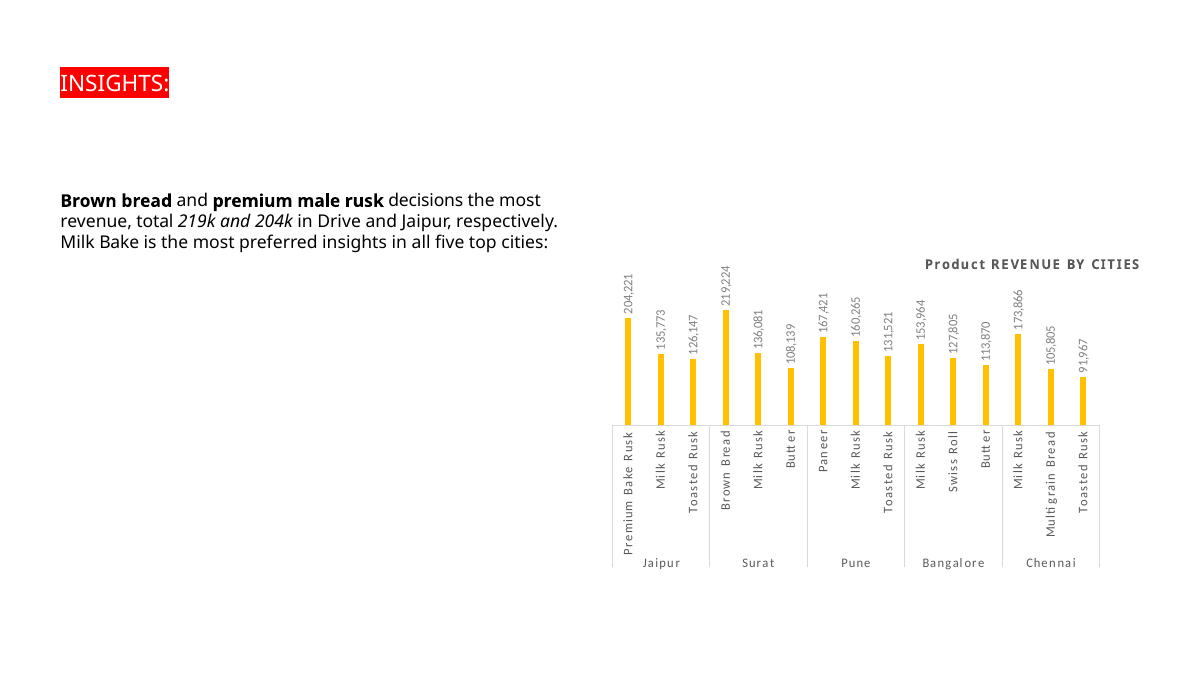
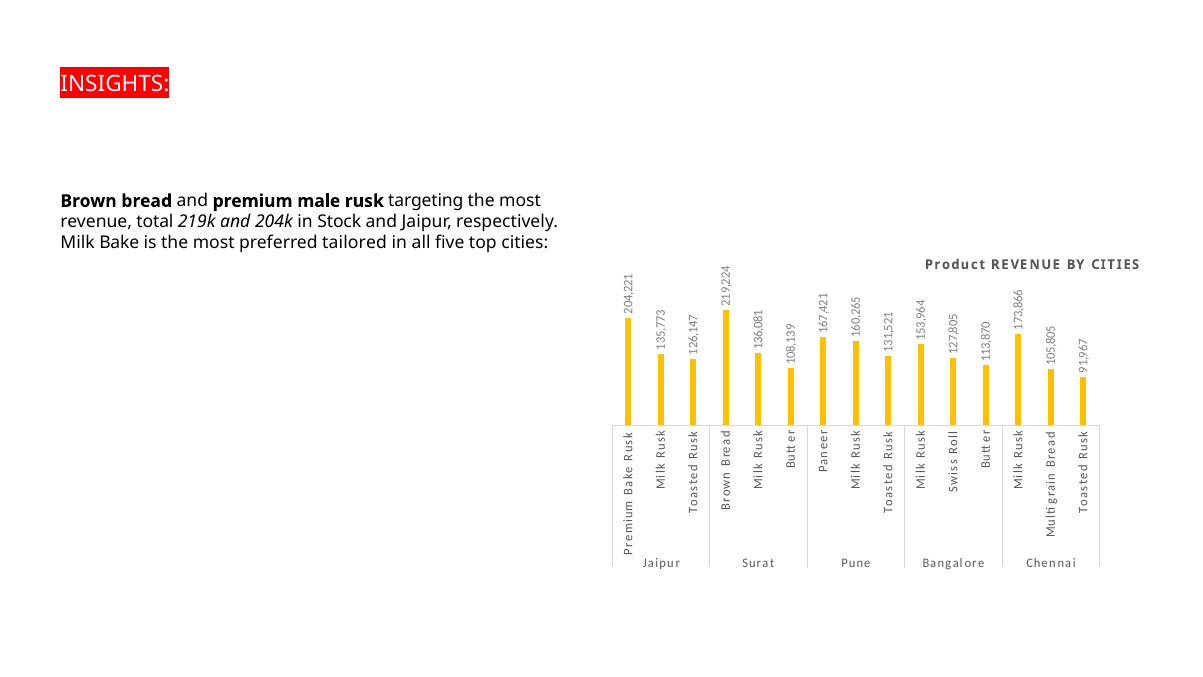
decisions: decisions -> targeting (426, 201)
Drive: Drive -> Stock (339, 222)
preferred insights: insights -> tailored (355, 243)
